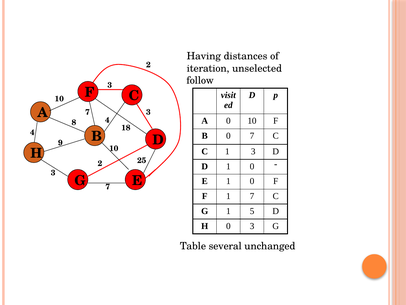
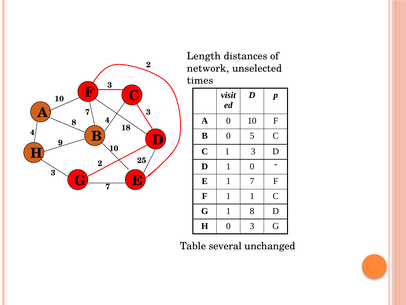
Having: Having -> Length (204, 56)
iteration: iteration -> network (208, 68)
follow: follow -> times (200, 81)
0 7: 7 -> 5 (252, 136)
E 1 0: 0 -> 7 (252, 181)
1 7: 7 -> 1 (252, 196)
1 5: 5 -> 8 (252, 211)
